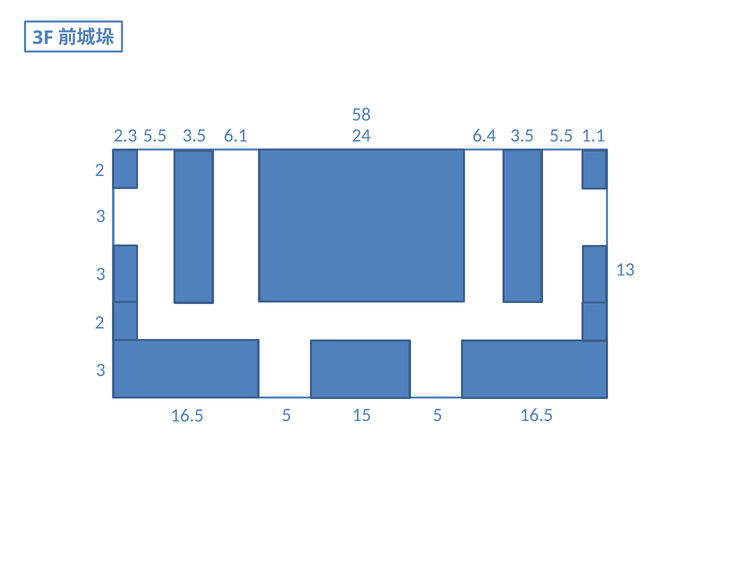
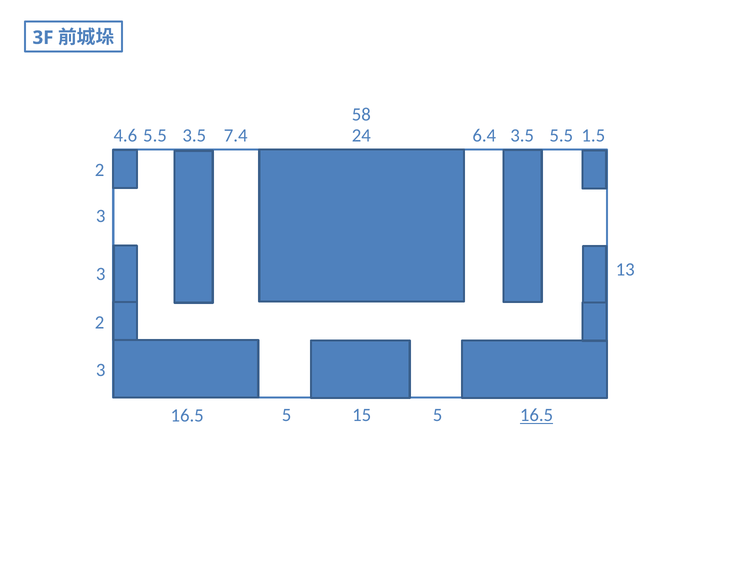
2.3: 2.3 -> 4.6 (125, 135)
6.1: 6.1 -> 7.4 (236, 135)
1.1: 1.1 -> 1.5 (593, 135)
16.5 underline: none -> present (537, 415)
